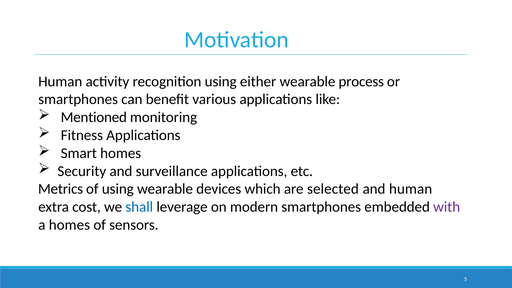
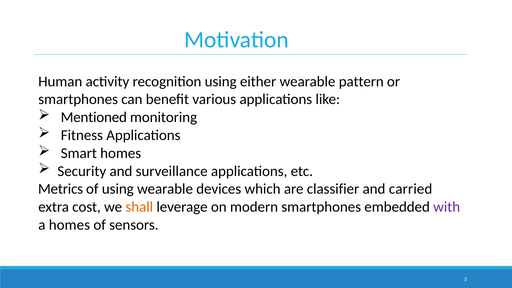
process: process -> pattern (361, 81)
selected: selected -> classifier (333, 189)
and human: human -> carried (411, 189)
shall colour: blue -> orange (139, 207)
